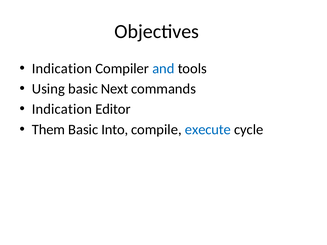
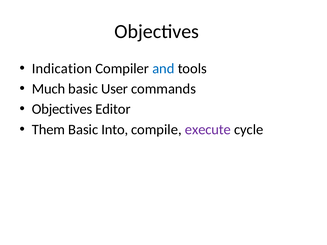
Using: Using -> Much (48, 89)
Next: Next -> User (115, 89)
Indication: Indication -> Objectives (62, 109)
execute colour: blue -> purple (208, 130)
